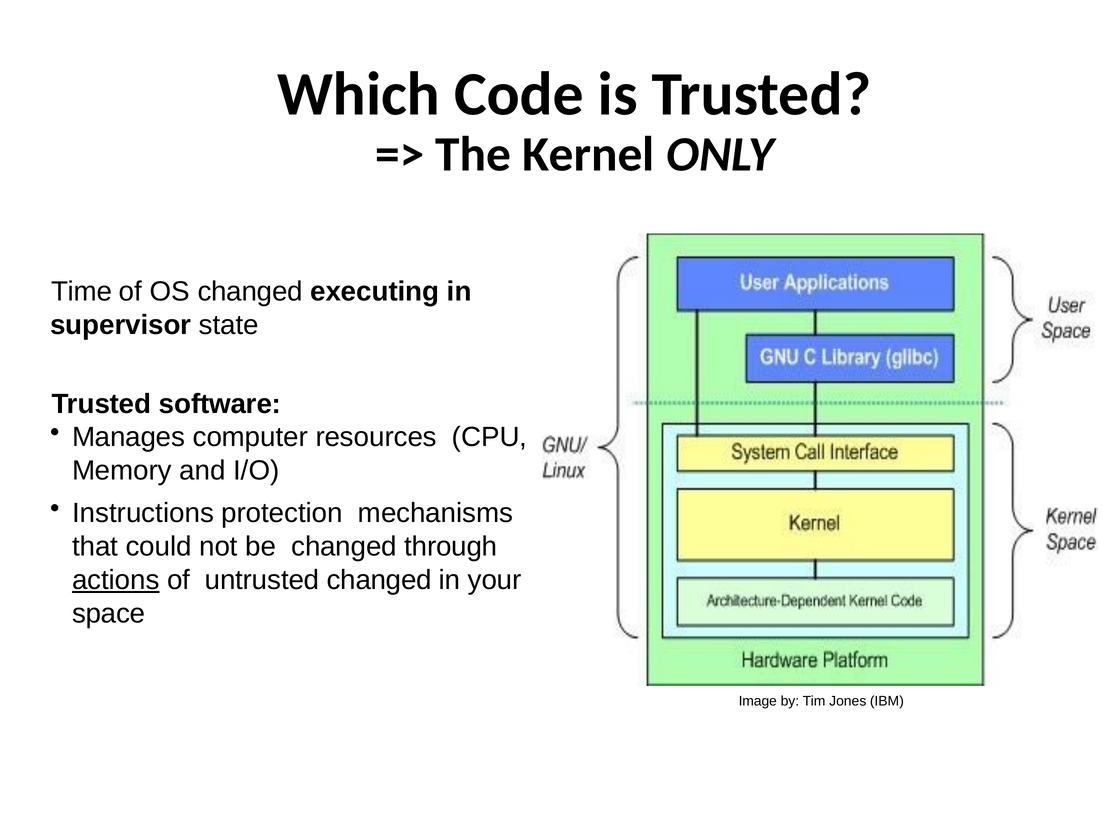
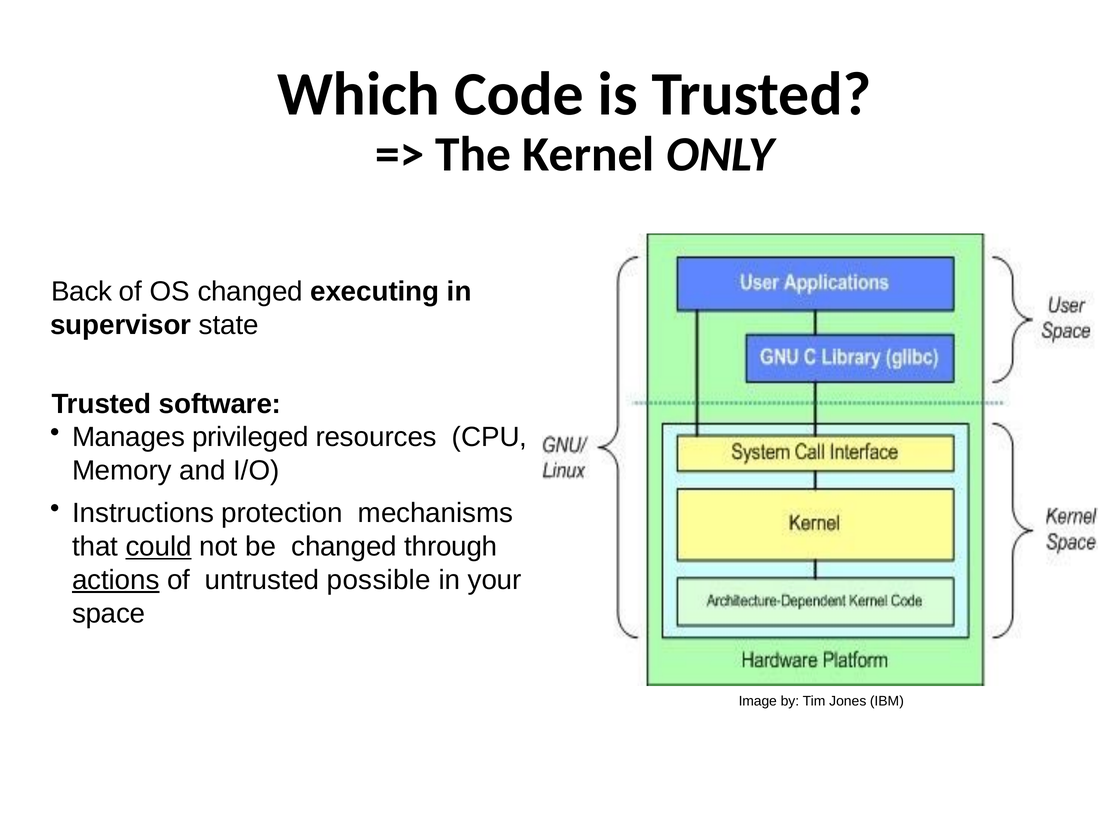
Time: Time -> Back (82, 292)
computer: computer -> privileged (250, 437)
could underline: none -> present (159, 547)
untrusted changed: changed -> possible (379, 580)
